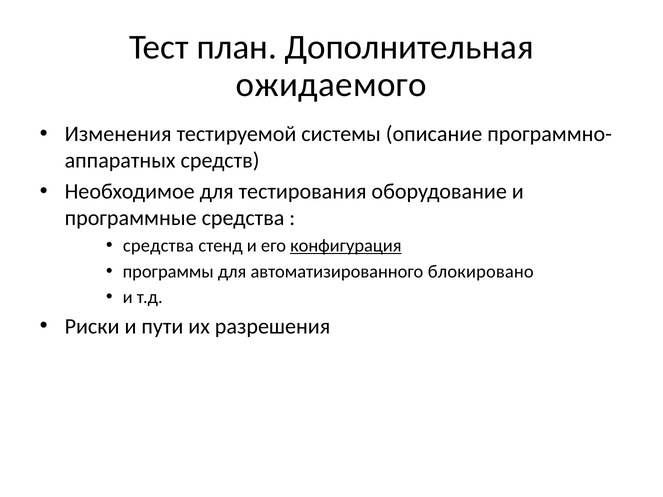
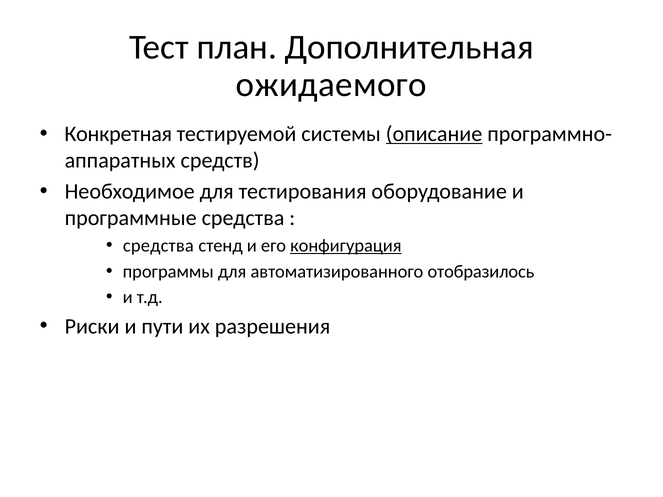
Изменения: Изменения -> Конкретная (118, 134)
описание underline: none -> present (434, 134)
блокировано: блокировано -> отобразилось (481, 272)
